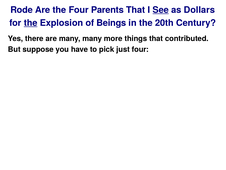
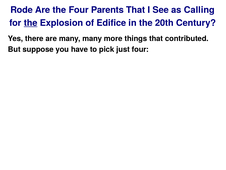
See underline: present -> none (161, 10)
Dollars: Dollars -> Calling (199, 10)
Beings: Beings -> Edifice (111, 23)
